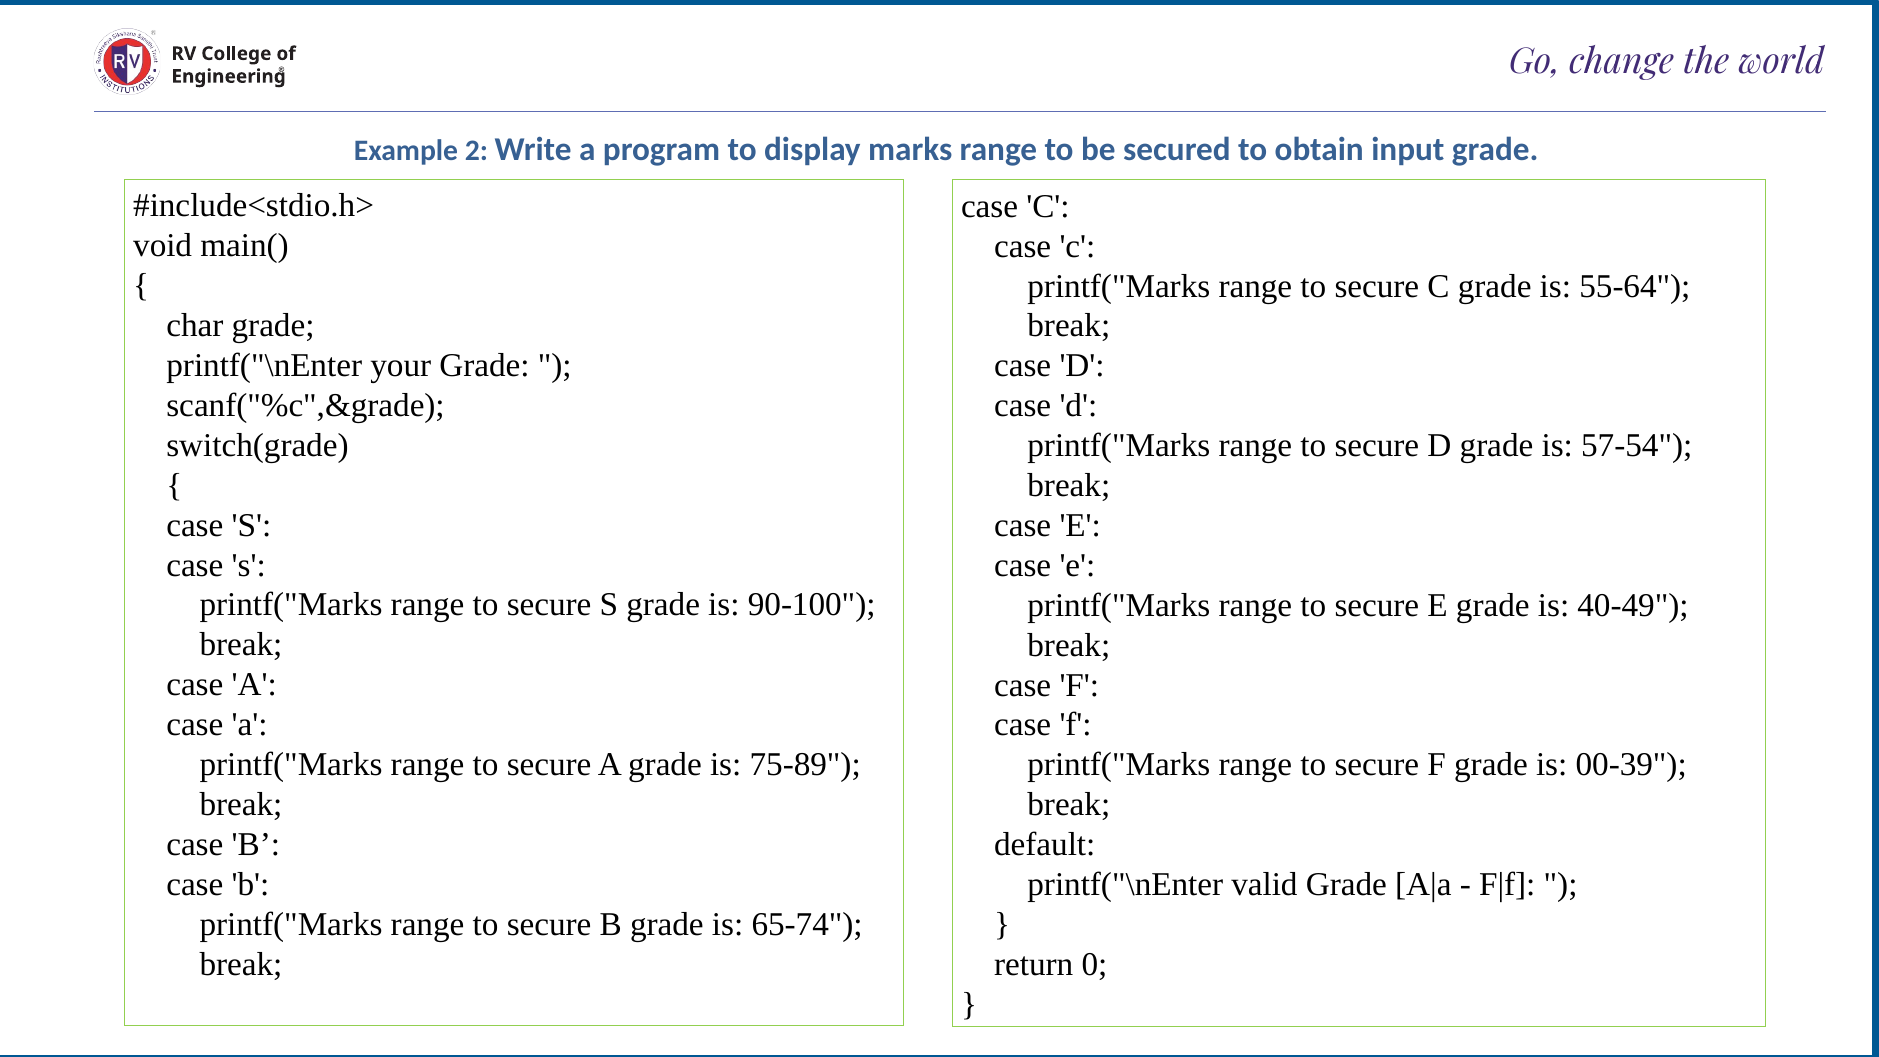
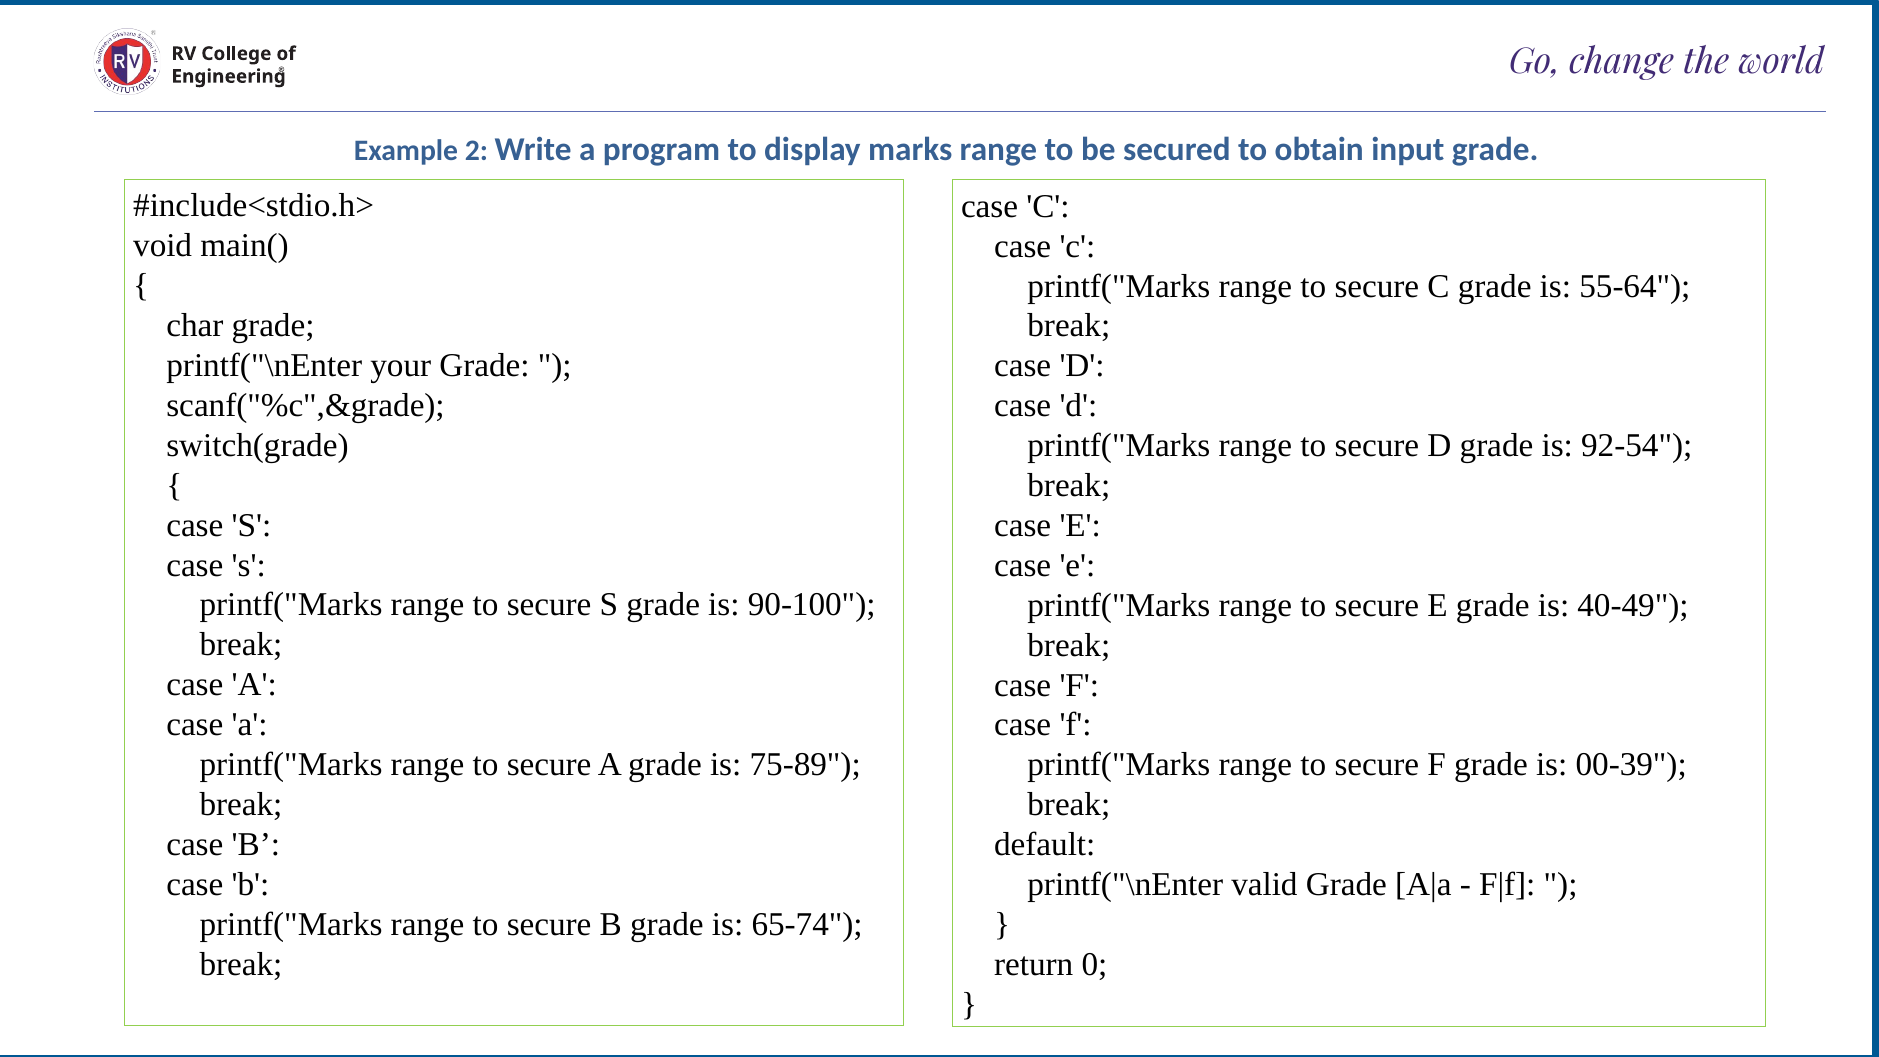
57-54: 57-54 -> 92-54 (1637, 446)
